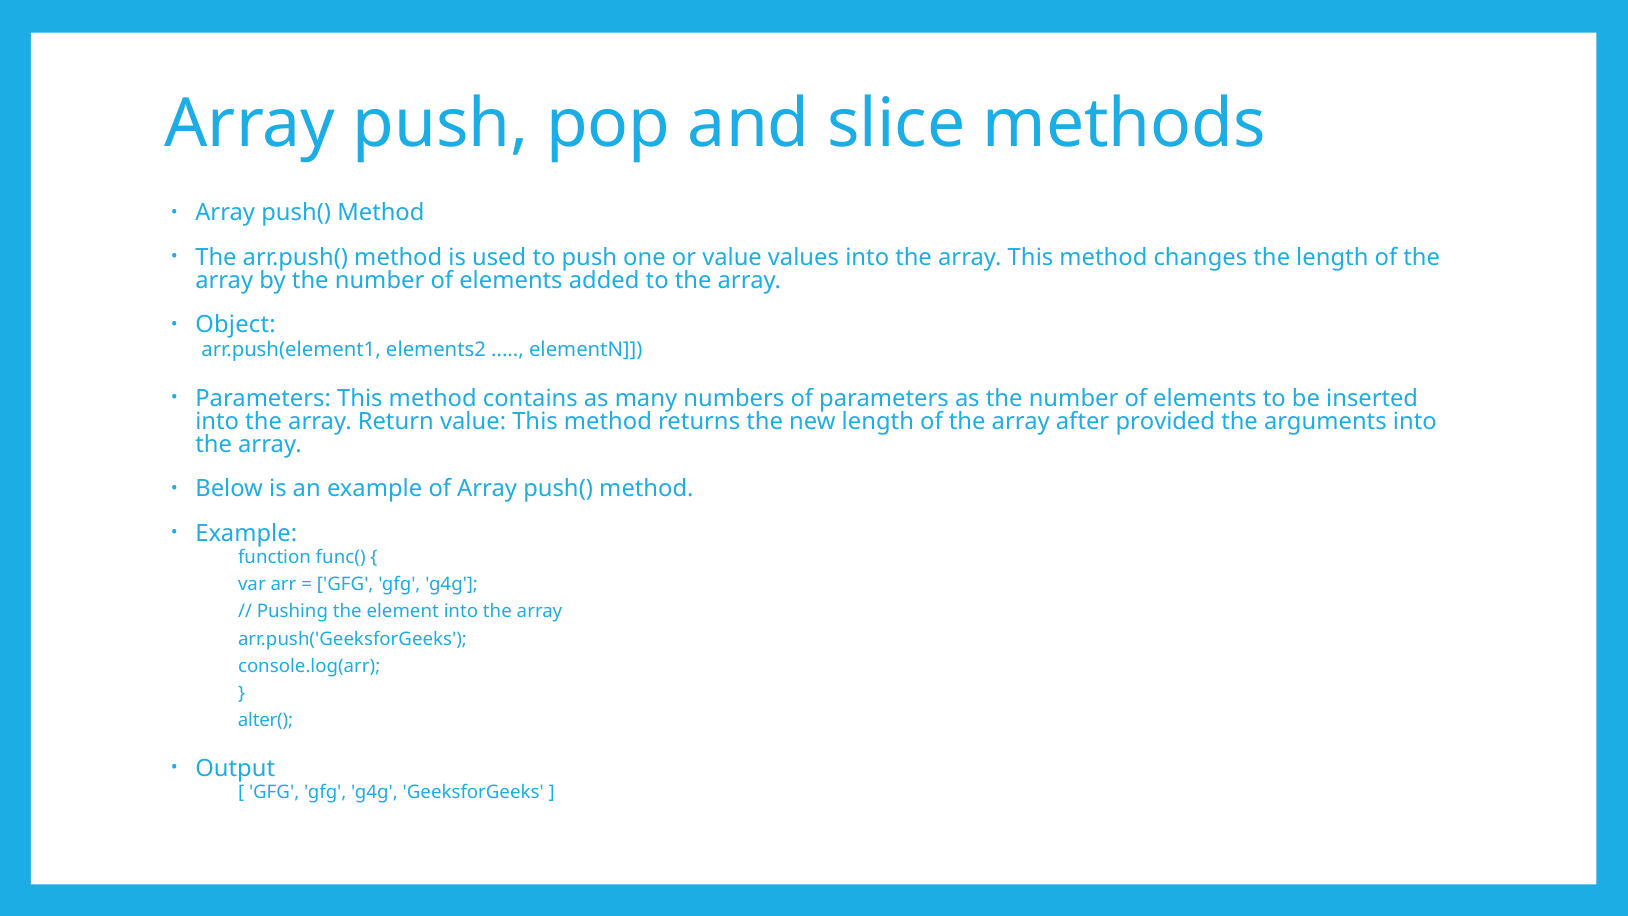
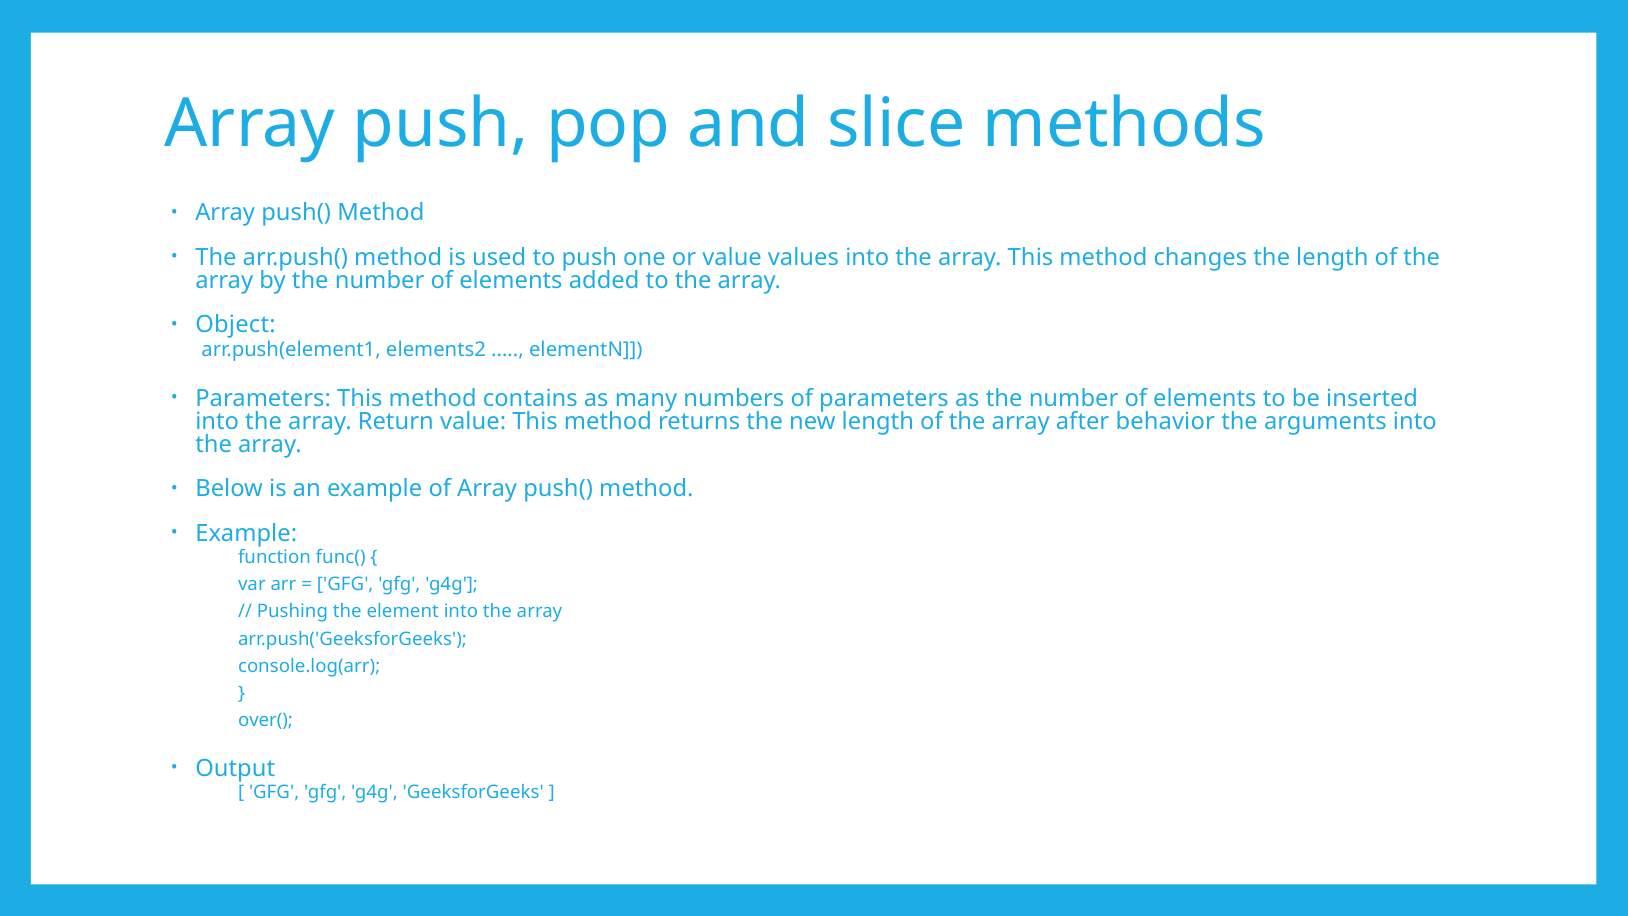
provided: provided -> behavior (1165, 421)
alter(: alter( -> over( (265, 720)
